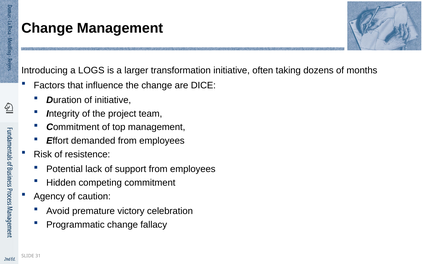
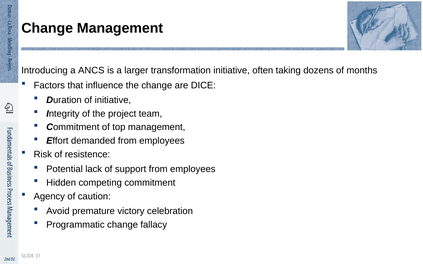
LOGS: LOGS -> ANCS (91, 71)
